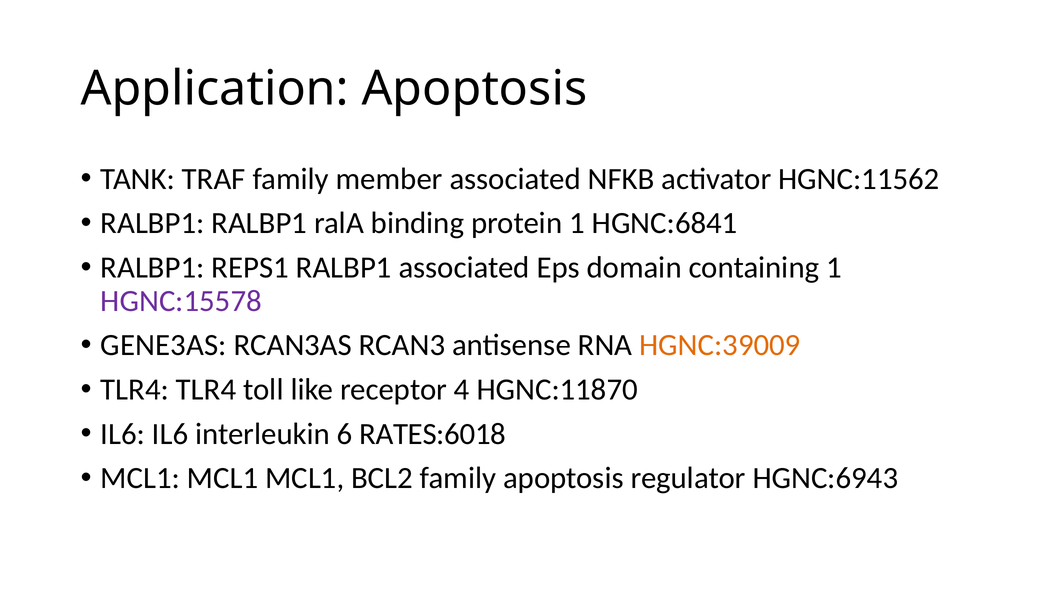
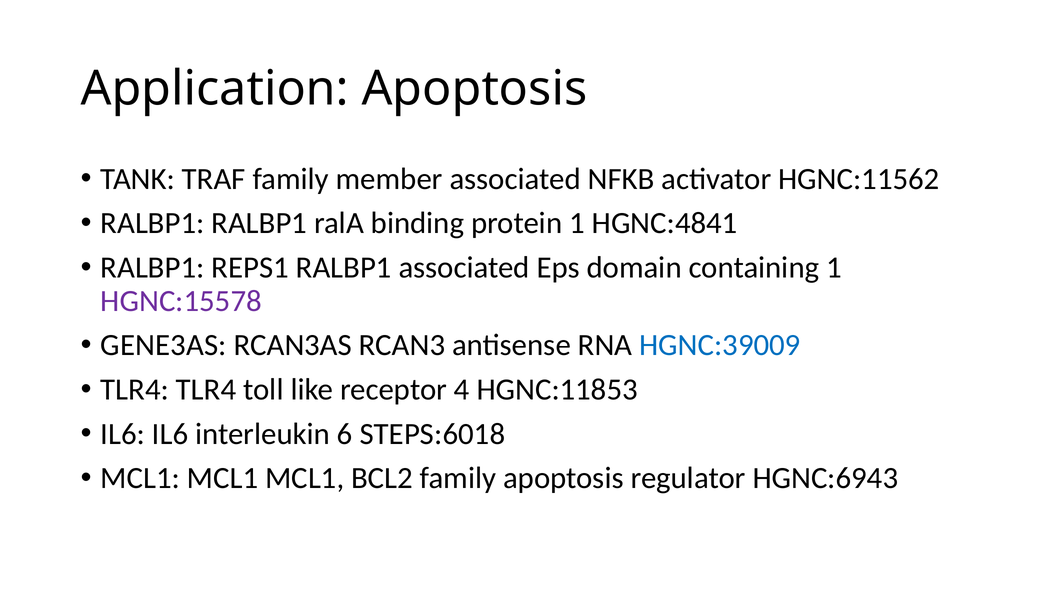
HGNC:6841: HGNC:6841 -> HGNC:4841 (665, 223)
HGNC:39009 colour: orange -> blue (720, 345)
HGNC:11870: HGNC:11870 -> HGNC:11853 (557, 390)
RATES:6018: RATES:6018 -> STEPS:6018 (432, 434)
